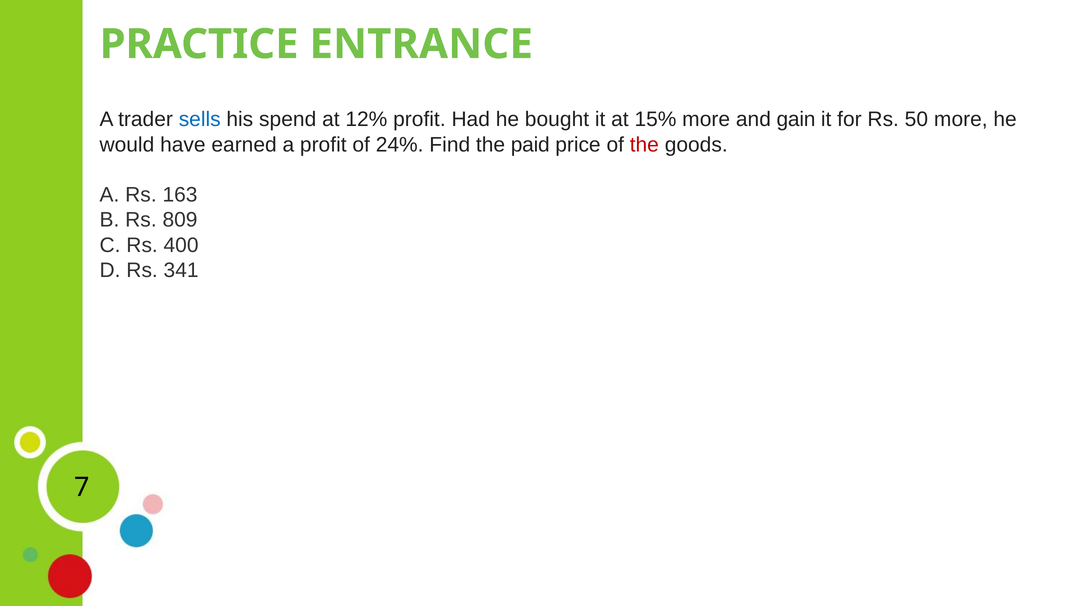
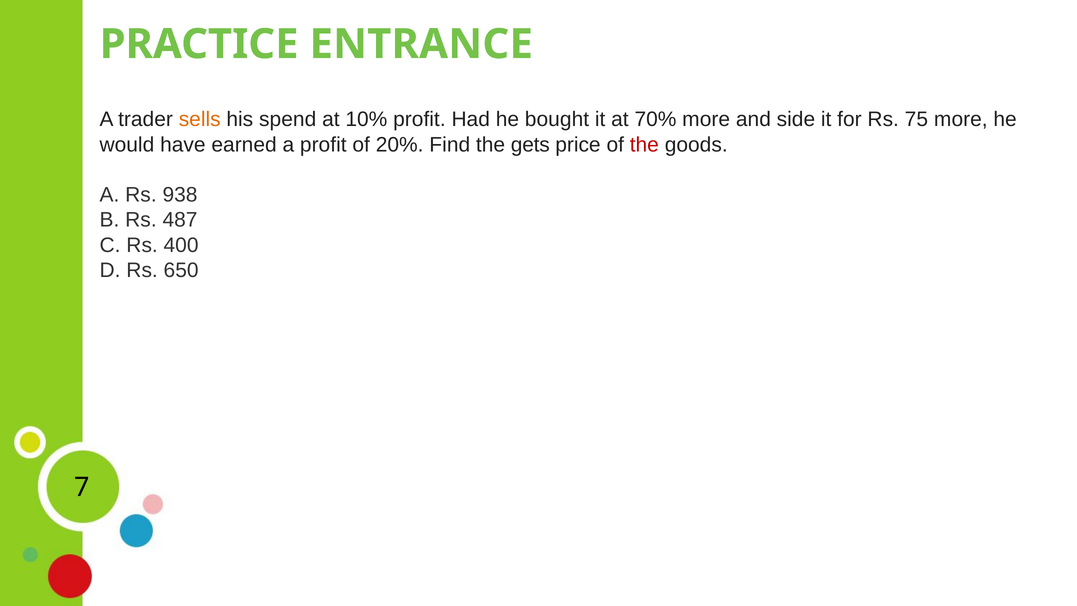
sells colour: blue -> orange (200, 119)
12%: 12% -> 10% (366, 119)
15%: 15% -> 70% (655, 119)
gain: gain -> side (796, 119)
50: 50 -> 75 (916, 119)
24%: 24% -> 20% (400, 145)
paid: paid -> gets (530, 145)
163: 163 -> 938 (180, 195)
809: 809 -> 487 (180, 220)
341: 341 -> 650 (181, 270)
